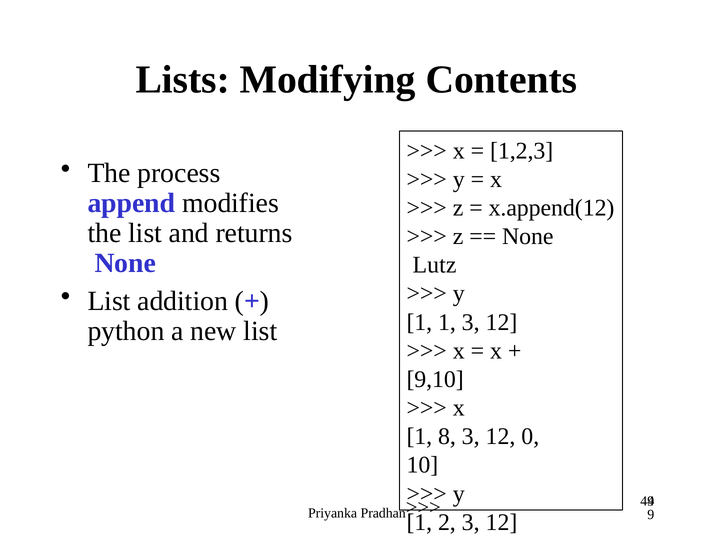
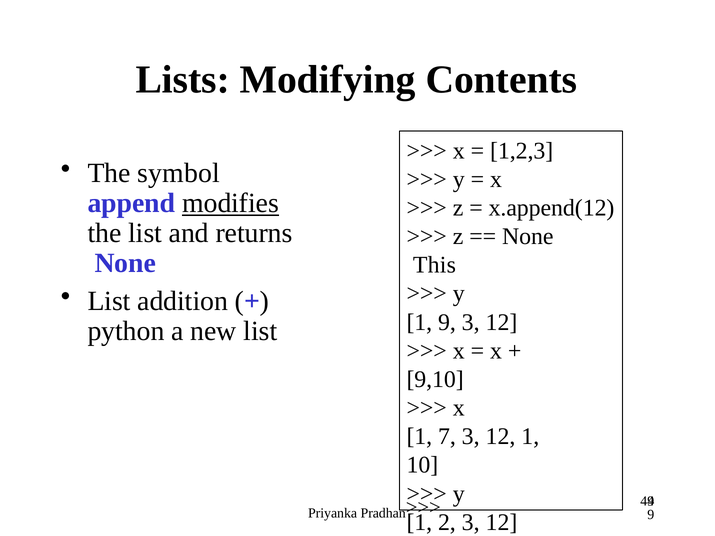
process: process -> symbol (179, 173)
modifies underline: none -> present (230, 203)
Lutz: Lutz -> This (434, 265)
1 1: 1 -> 9 (447, 322)
8: 8 -> 7 (447, 437)
12 0: 0 -> 1 (530, 437)
